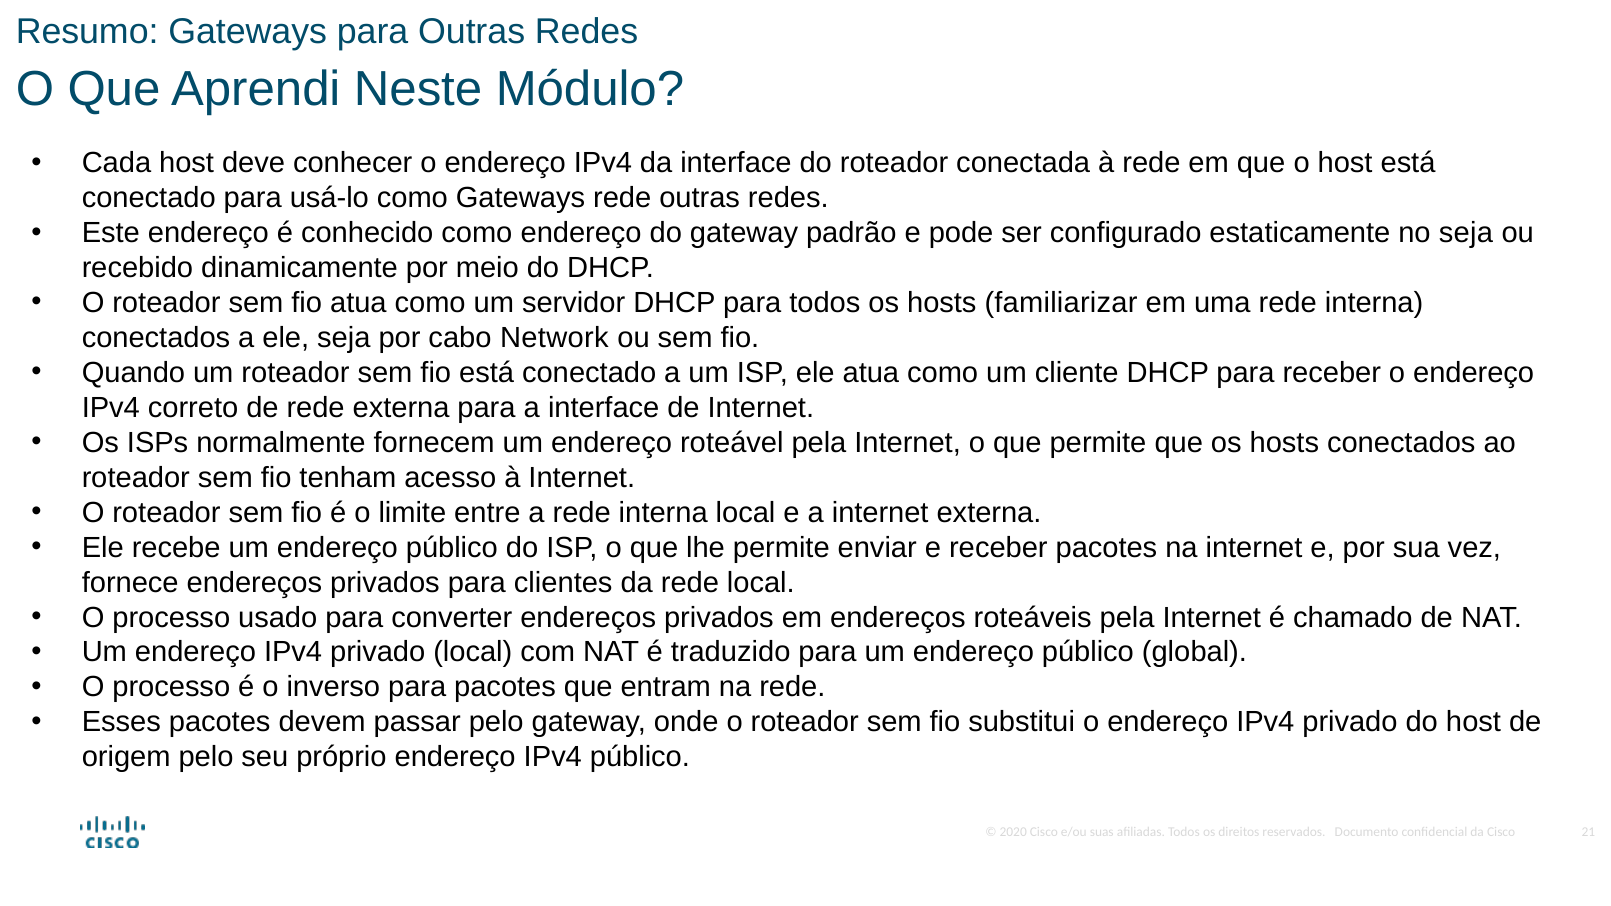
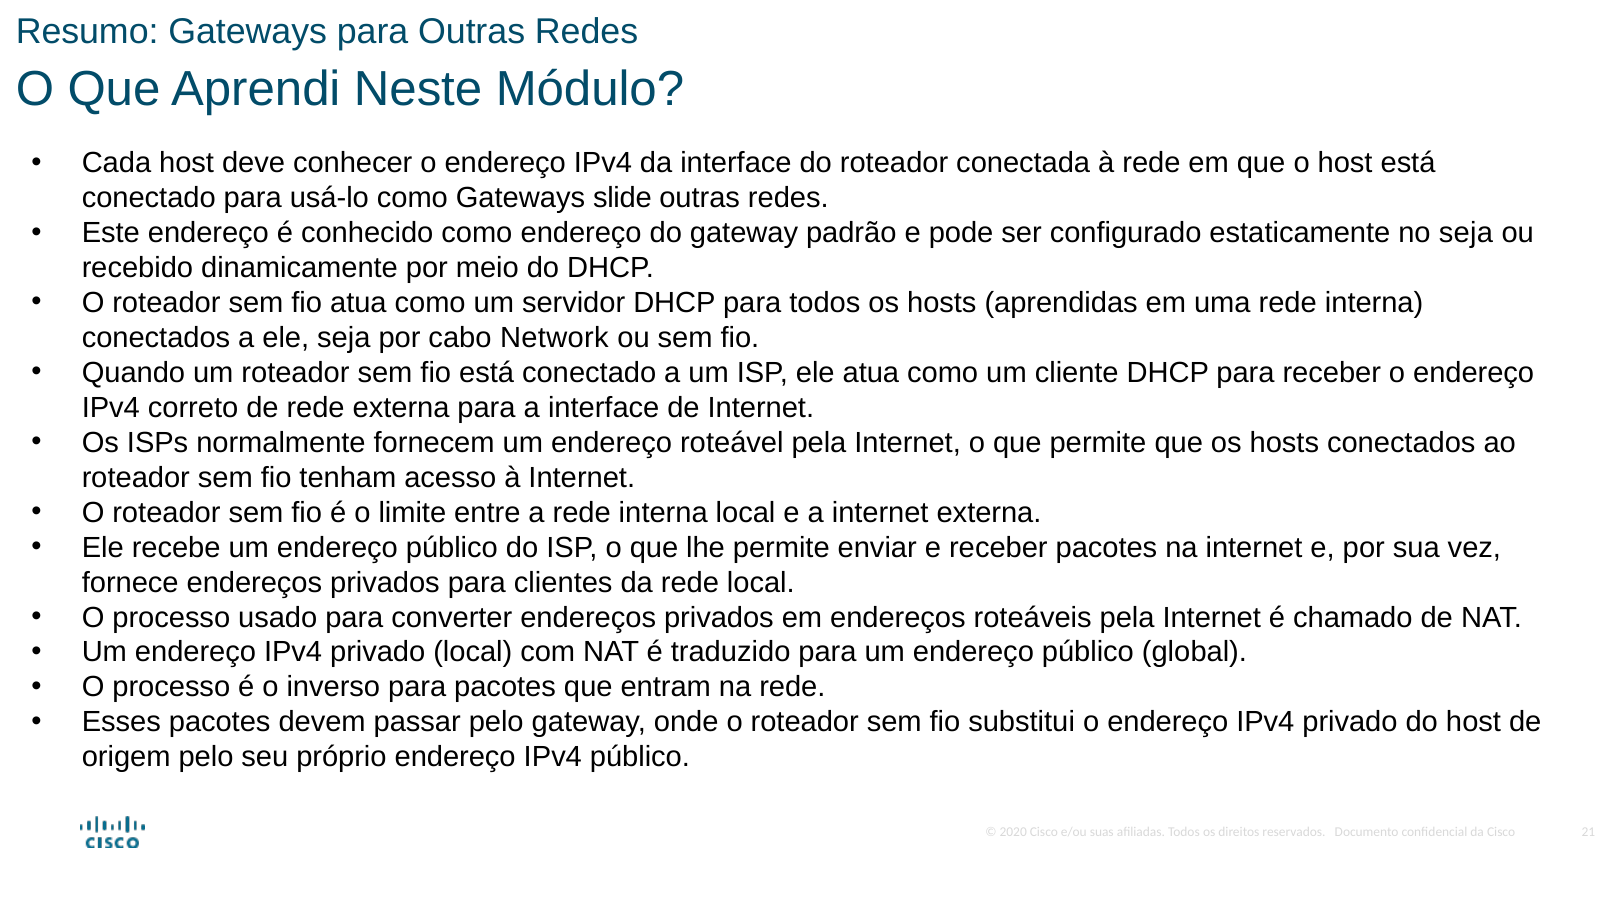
Gateways rede: rede -> slide (622, 198)
familiarizar: familiarizar -> aprendidas (1061, 303)
